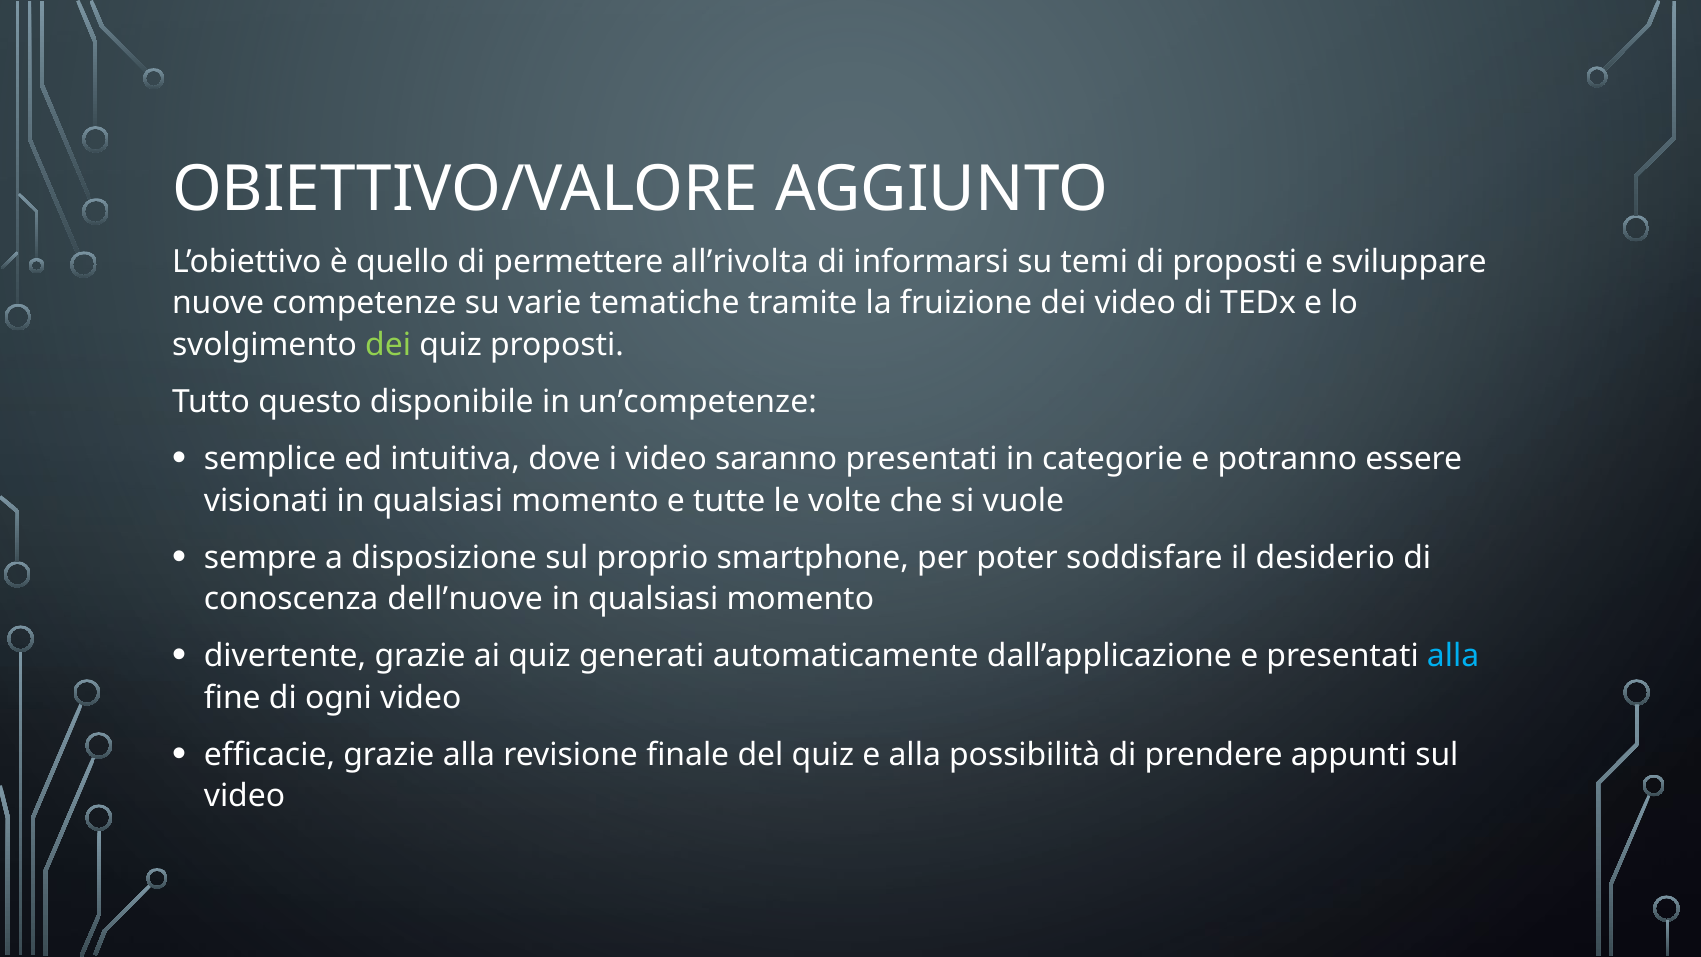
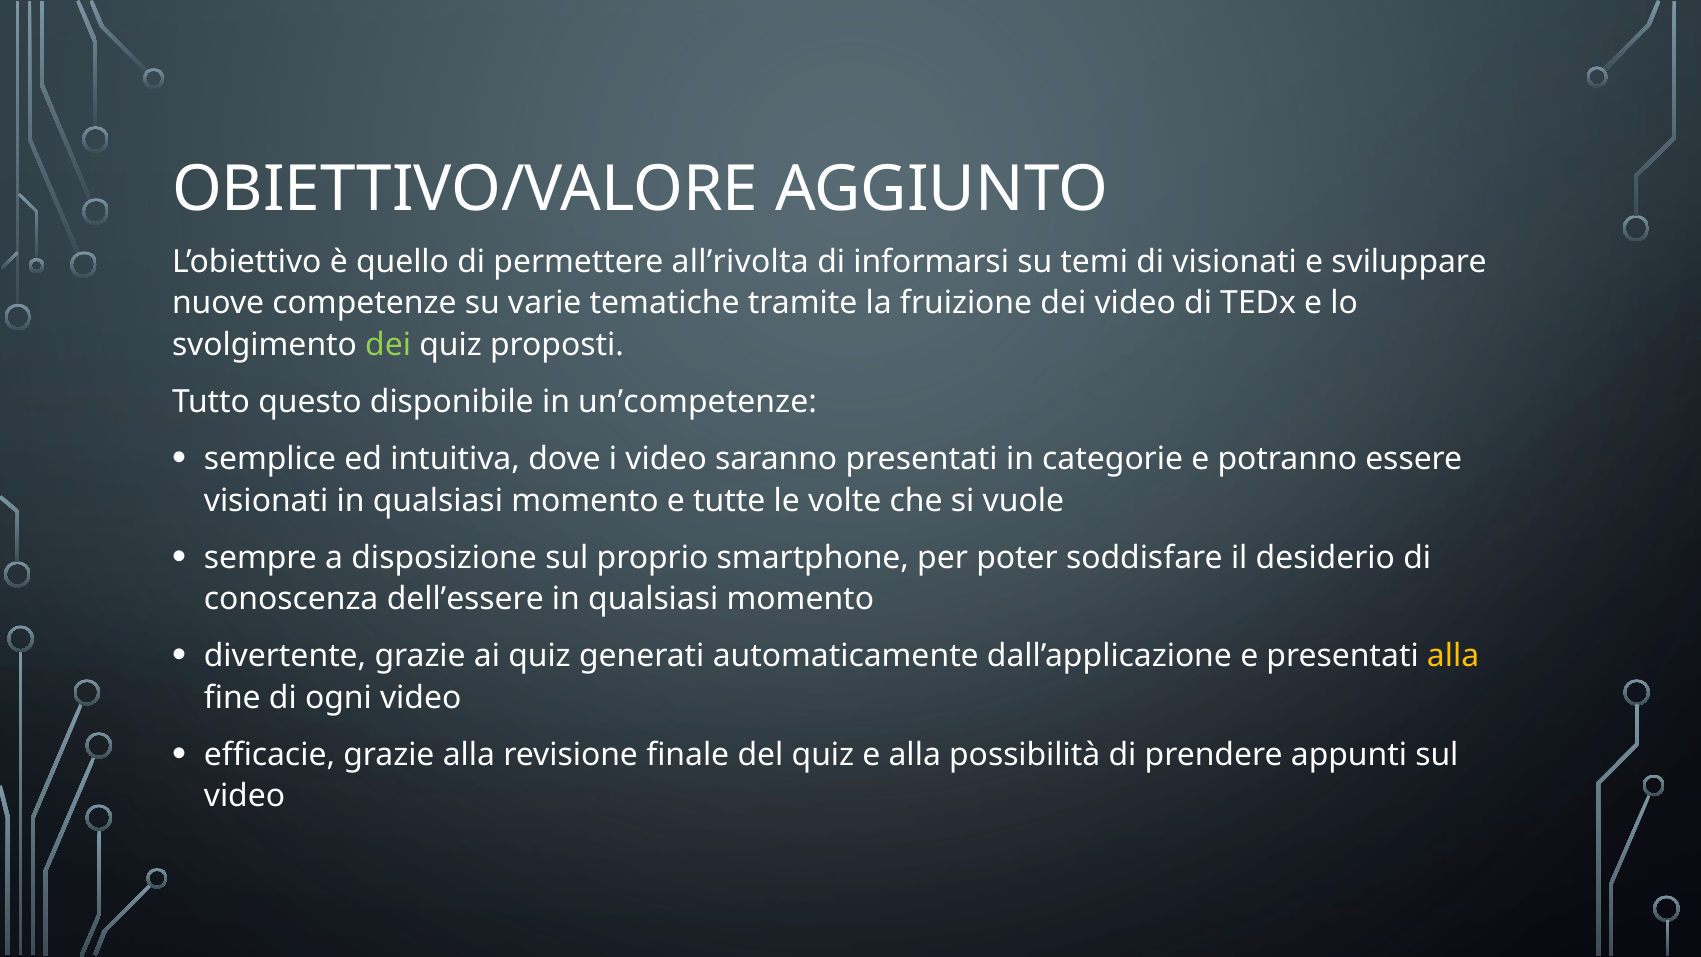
di proposti: proposti -> visionati (1235, 262)
dell’nuove: dell’nuove -> dell’essere (465, 599)
alla colour: light blue -> yellow (1453, 656)
